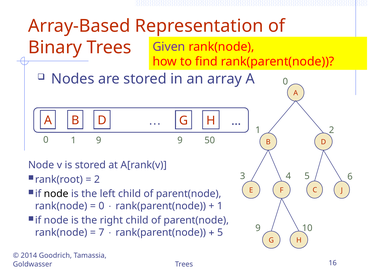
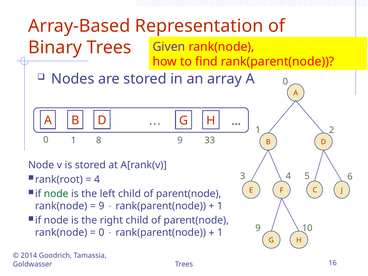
1 9: 9 -> 8 (99, 140)
50: 50 -> 33 (210, 140)
2: 2 -> 4 (97, 179)
node colour: black -> green (56, 194)
0: 0 -> 9 (101, 206)
7: 7 -> 0 (101, 233)
5: 5 -> 1 (220, 233)
